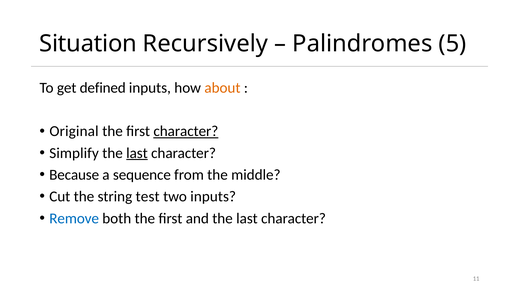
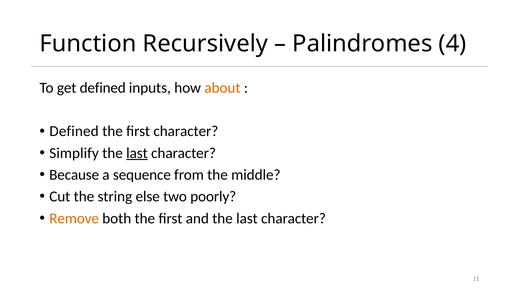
Situation: Situation -> Function (88, 44)
5: 5 -> 4 (453, 44)
Original: Original -> Defined (74, 131)
character underline: present -> none (186, 131)
test: test -> else (148, 197)
two inputs: inputs -> poorly (213, 197)
Remove colour: blue -> orange (74, 218)
